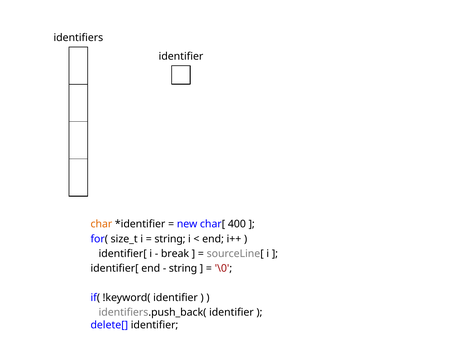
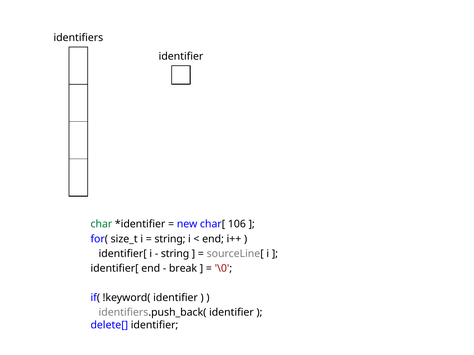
char colour: orange -> green (101, 224)
400: 400 -> 106 (237, 224)
break: break -> string (175, 254)
string: string -> break (183, 269)
